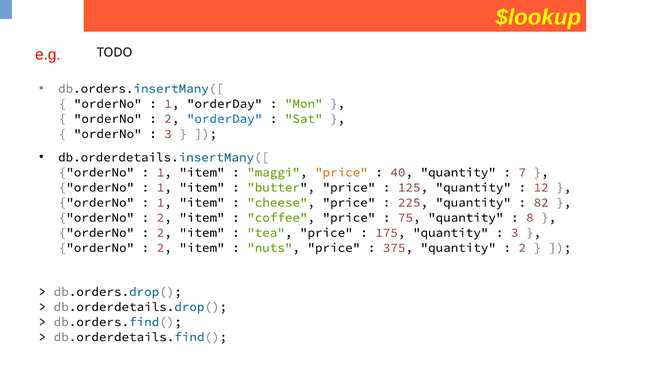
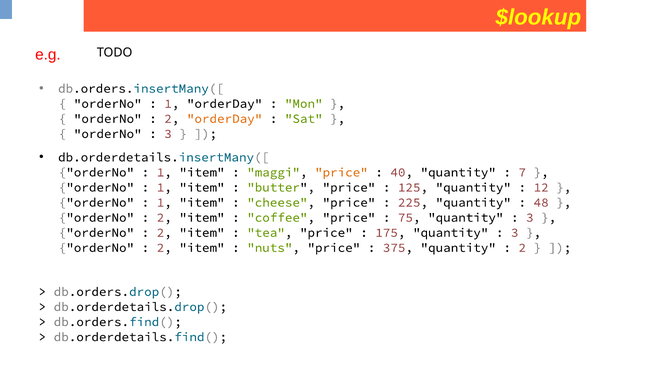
orderDay colour: blue -> orange (225, 119)
82: 82 -> 48 (541, 202)
8: 8 -> 3 (530, 217)
